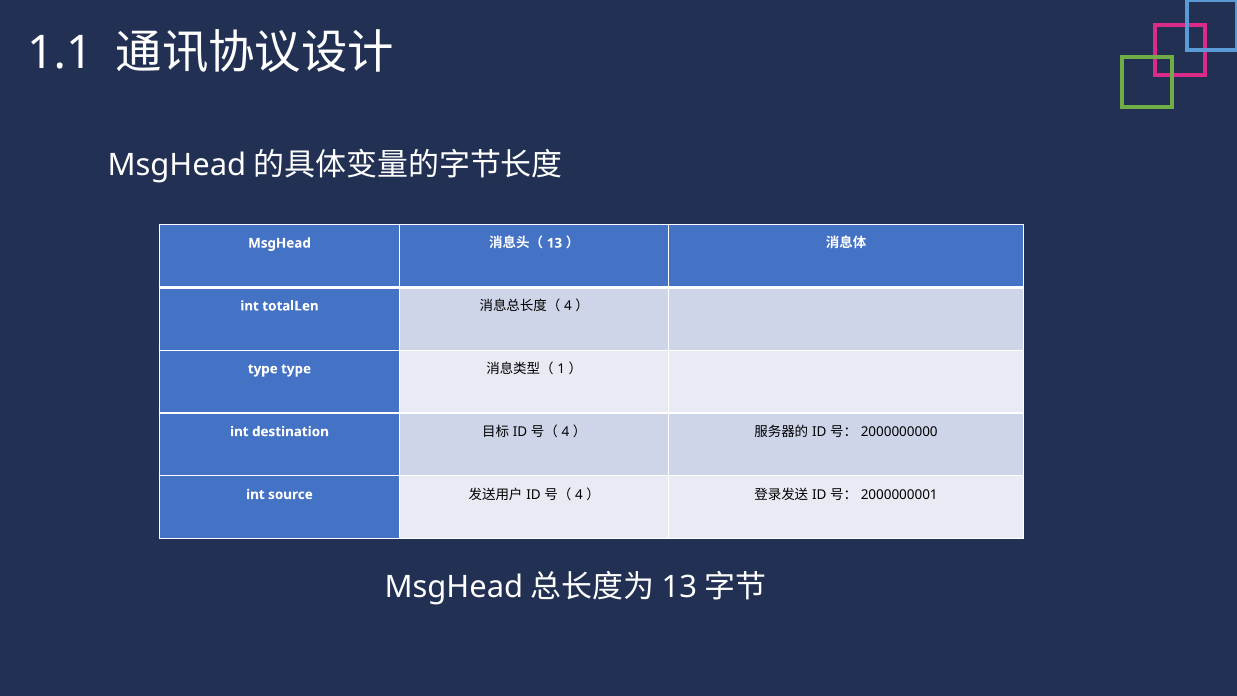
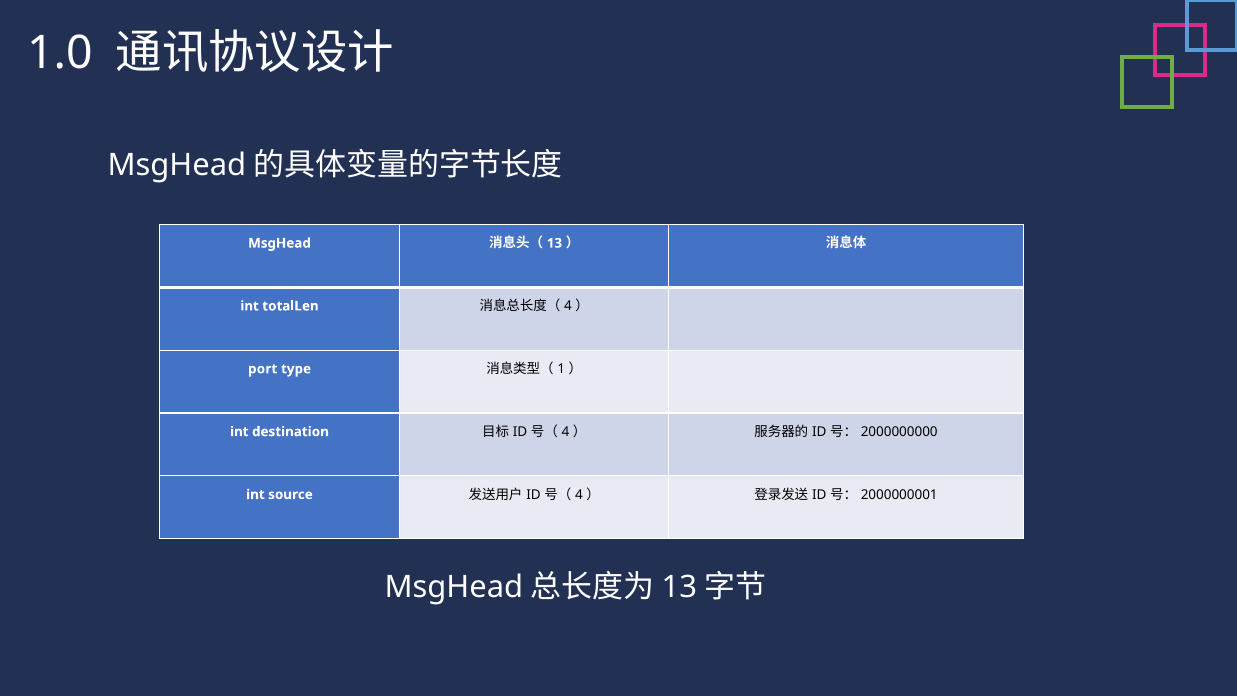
1.1: 1.1 -> 1.0 (60, 53)
type: type -> port (263, 369)
